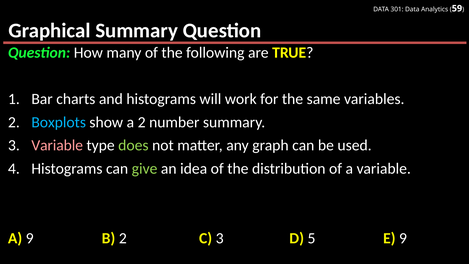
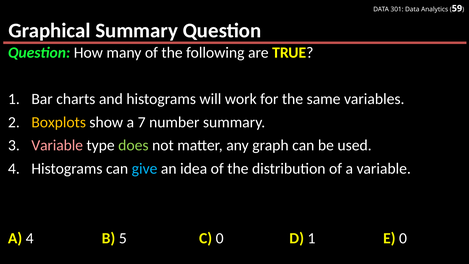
Boxplots colour: light blue -> yellow (59, 122)
a 2: 2 -> 7 (142, 122)
give colour: light green -> light blue (145, 169)
A 9: 9 -> 4 (30, 238)
B 2: 2 -> 5 (123, 238)
C 3: 3 -> 0 (220, 238)
D 5: 5 -> 1 (312, 238)
E 9: 9 -> 0 (403, 238)
